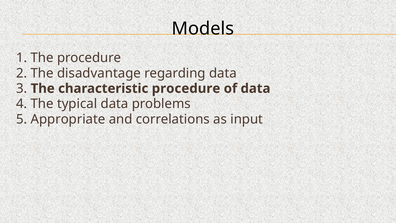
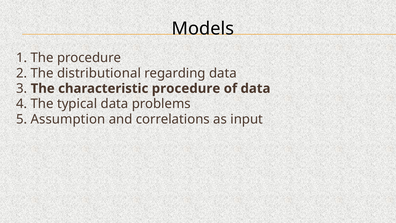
disadvantage: disadvantage -> distributional (99, 73)
Appropriate: Appropriate -> Assumption (68, 119)
